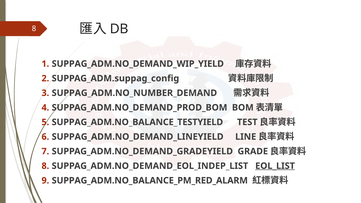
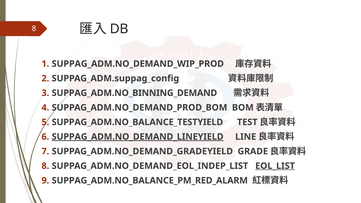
SUPPAG_ADM.NO_DEMAND_WIP_YIELD: SUPPAG_ADM.NO_DEMAND_WIP_YIELD -> SUPPAG_ADM.NO_DEMAND_WIP_PROD (138, 64)
SUPPAG_ADM.NO_NUMBER_DEMAND: SUPPAG_ADM.NO_NUMBER_DEMAND -> SUPPAG_ADM.NO_BINNING_DEMAND (134, 93)
SUPPAG_ADM.NO_DEMAND_LINEYIELD underline: none -> present (138, 137)
